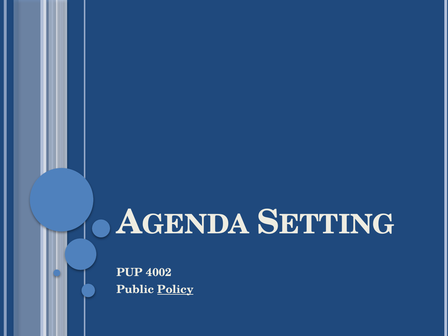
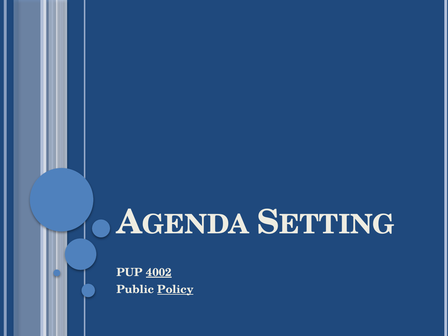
4002 underline: none -> present (159, 272)
